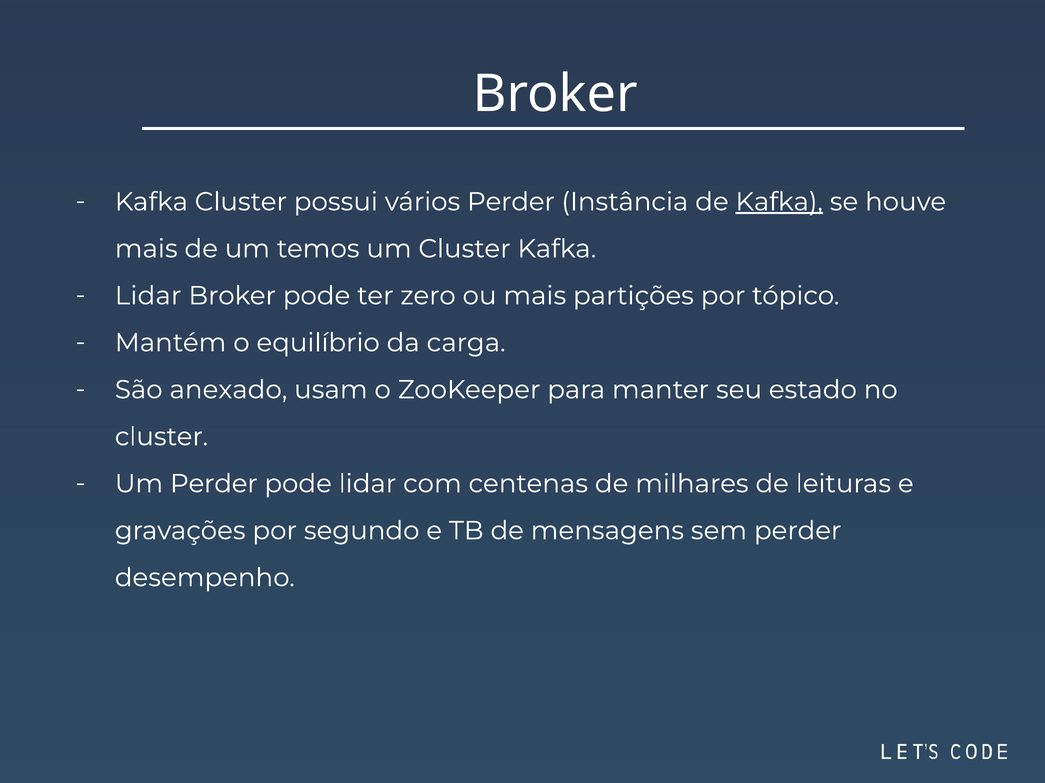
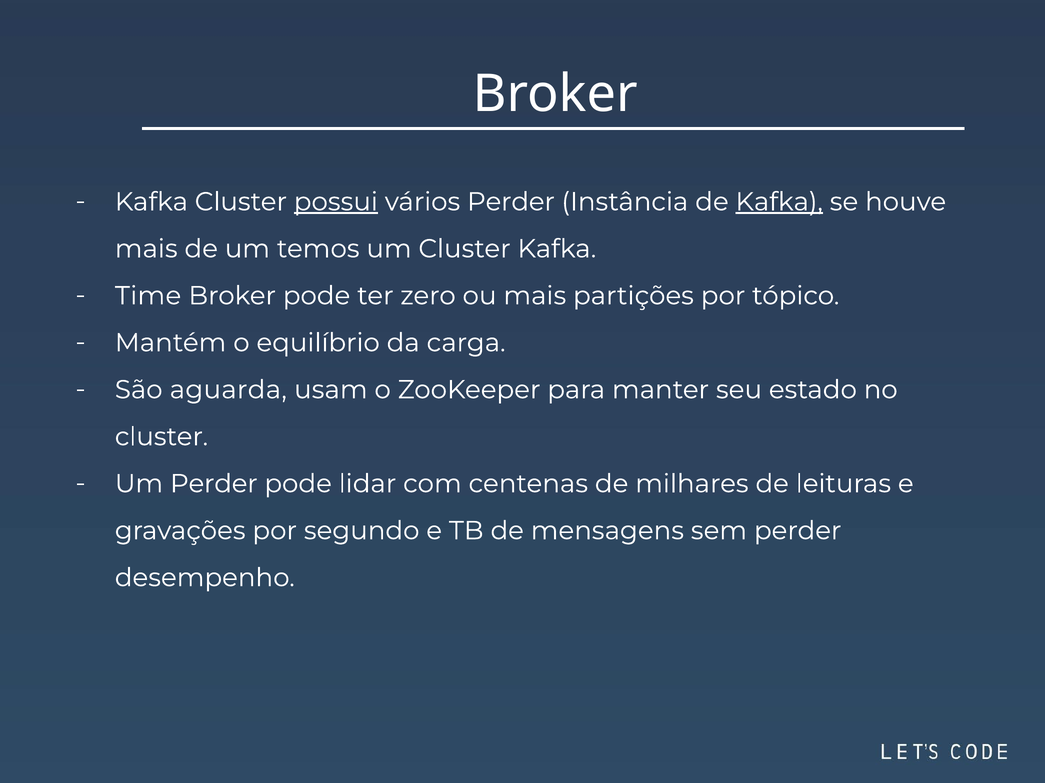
possui underline: none -> present (336, 202)
Lidar: Lidar -> Time (148, 296)
anexado: anexado -> aguarda (228, 390)
